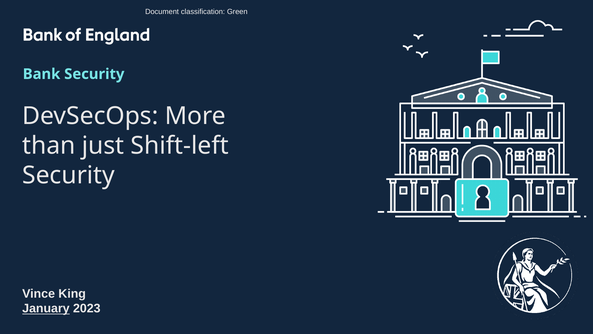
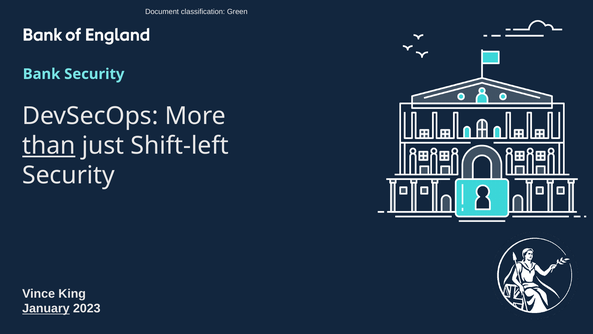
than underline: none -> present (49, 146)
